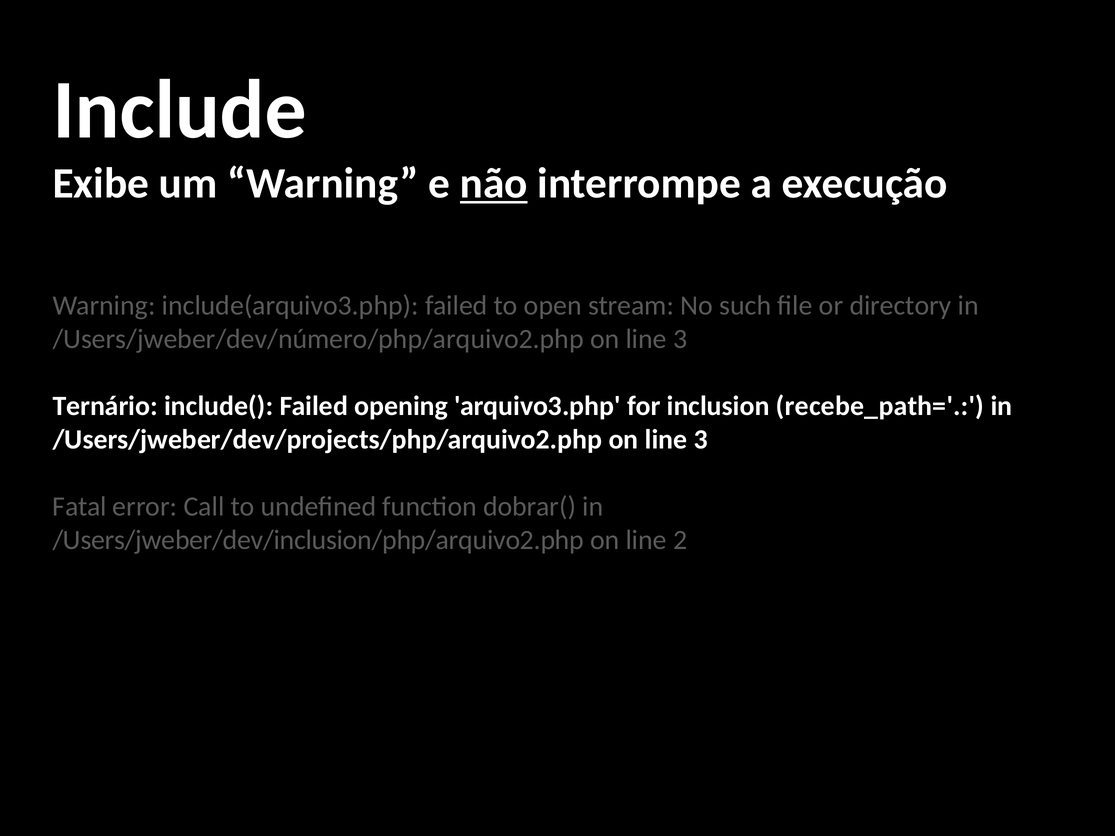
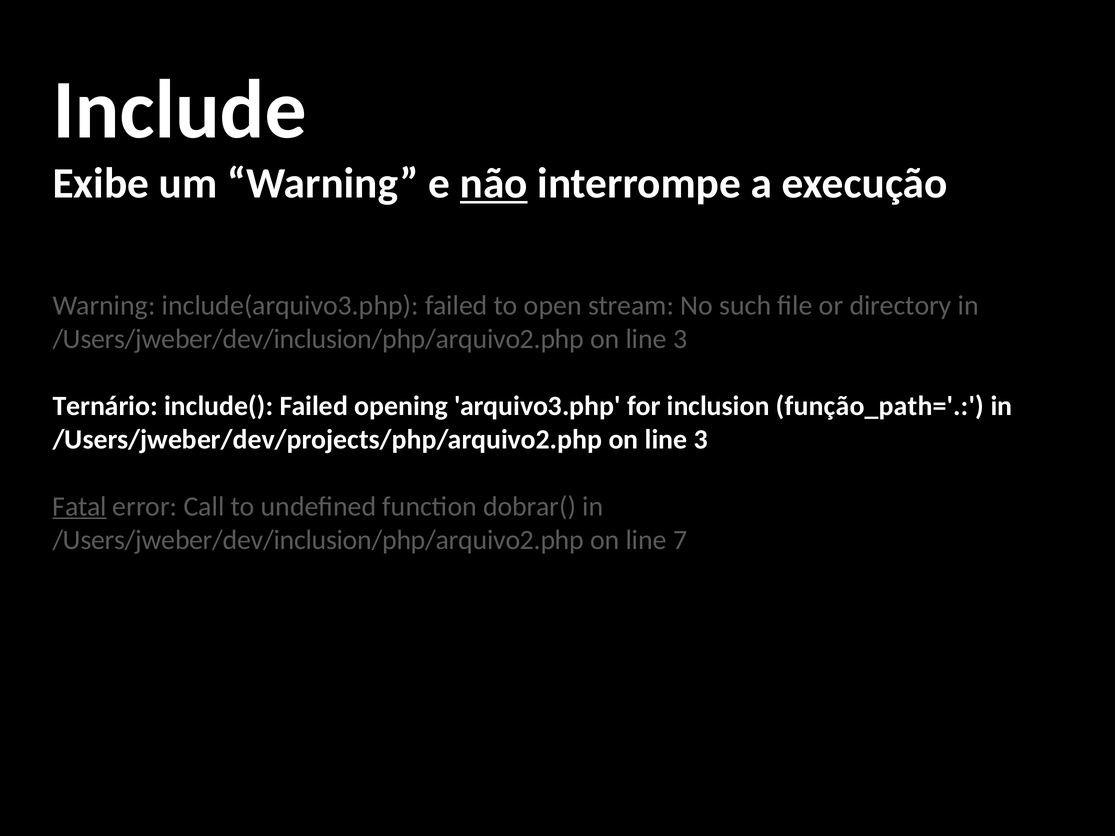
/Users/jweber/dev/número/php/arquivo2.php: /Users/jweber/dev/número/php/arquivo2.php -> /Users/jweber/dev/inclusion/php/arquivo2.php (318, 339)
recebe_path=: recebe_path= -> função_path= (880, 406)
Fatal underline: none -> present (80, 507)
2: 2 -> 7 (680, 540)
